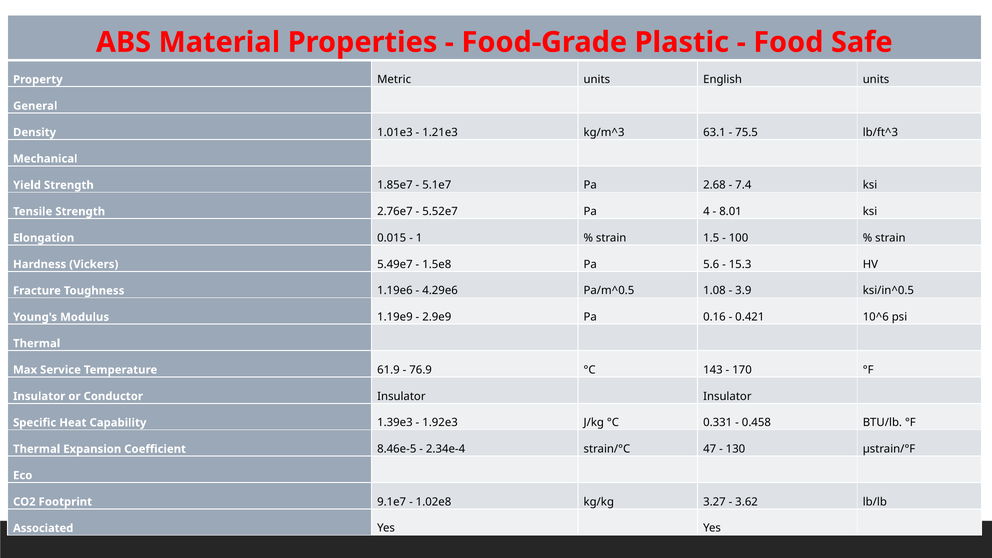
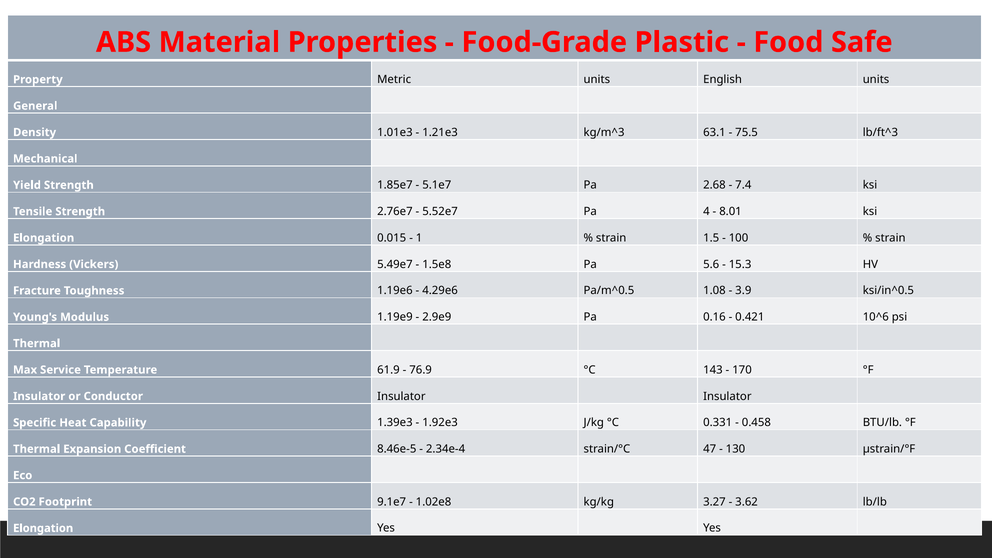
Associated: Associated -> Elongation (43, 528)
